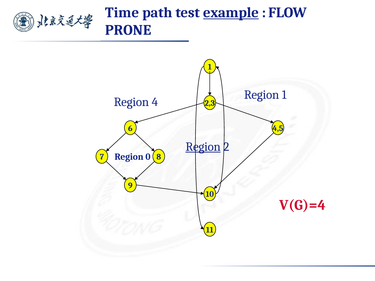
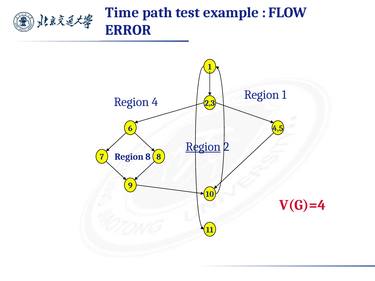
example underline: present -> none (231, 13)
PRONE: PRONE -> ERROR (128, 30)
Region 0: 0 -> 8 (148, 157)
